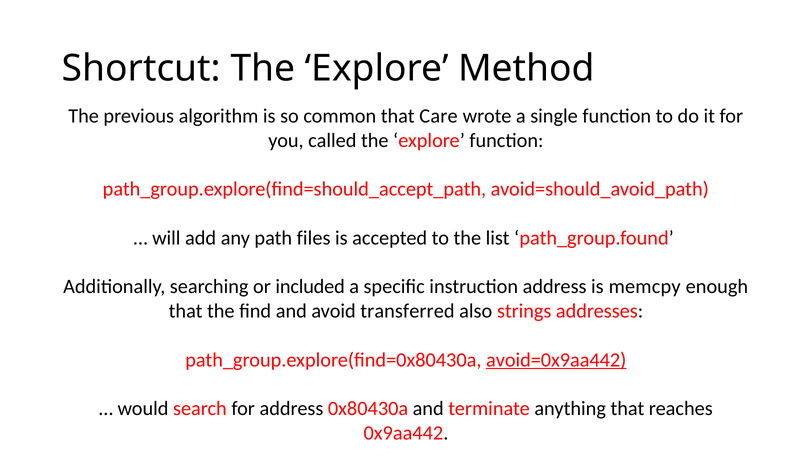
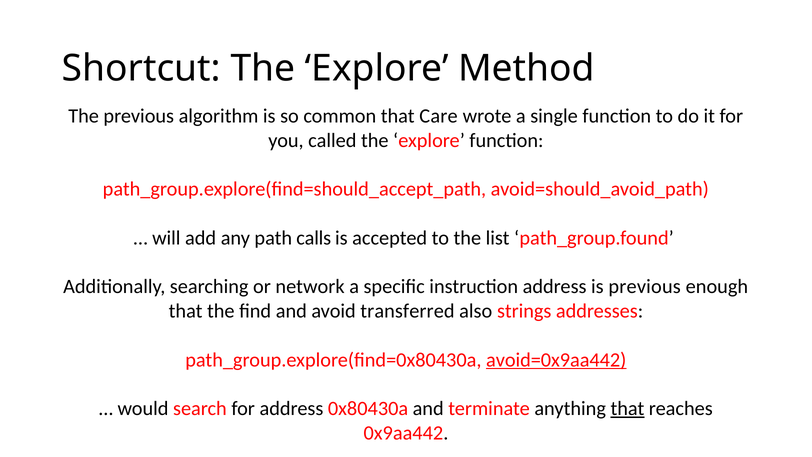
files: files -> calls (314, 238)
included: included -> network (310, 287)
is memcpy: memcpy -> previous (645, 287)
that underline: none -> present (627, 408)
